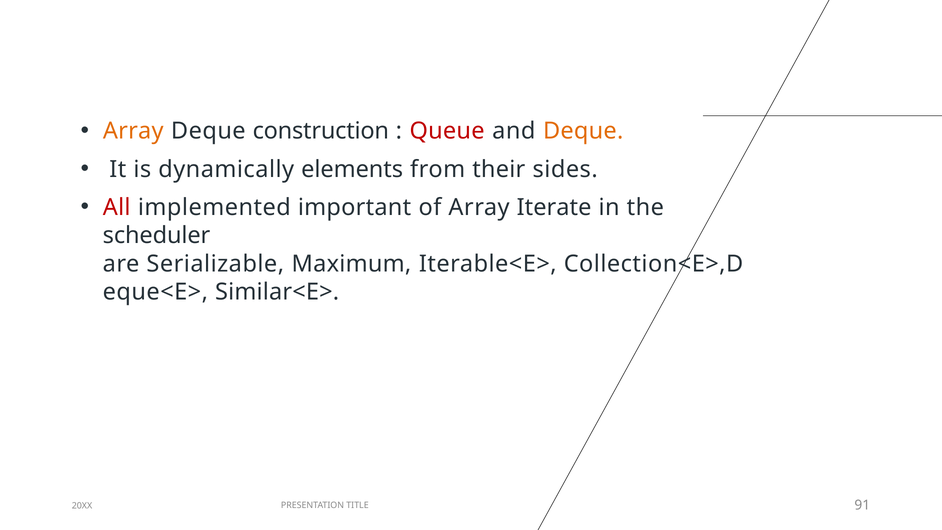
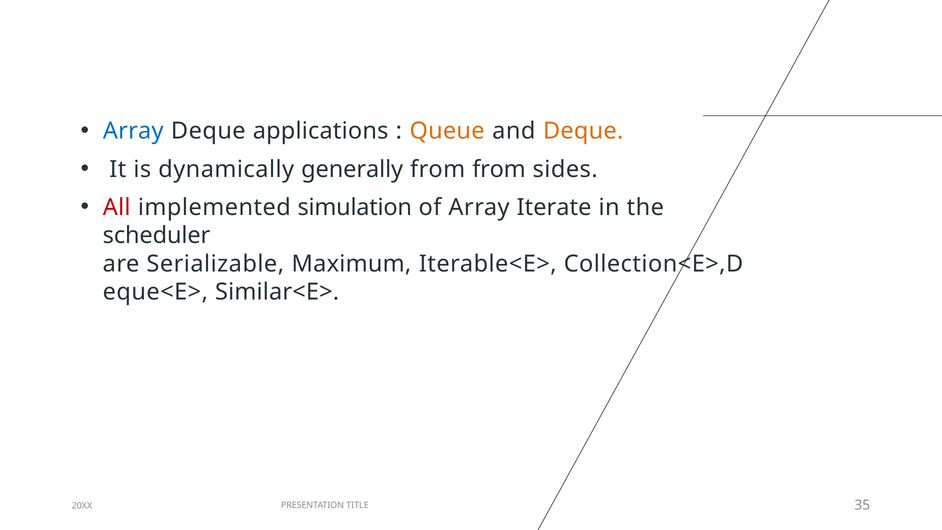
Array colour: orange -> blue (133, 131)
construction: construction -> applications (321, 131)
Queue colour: red -> orange (447, 131)
elements: elements -> generally (352, 169)
from their: their -> from (499, 169)
important: important -> simulation (355, 207)
91: 91 -> 35 (862, 505)
